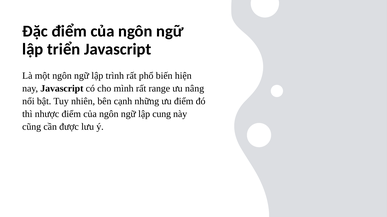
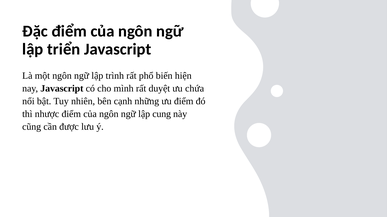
range: range -> duyệt (159, 89)
nâng: nâng -> chứa (195, 89)
